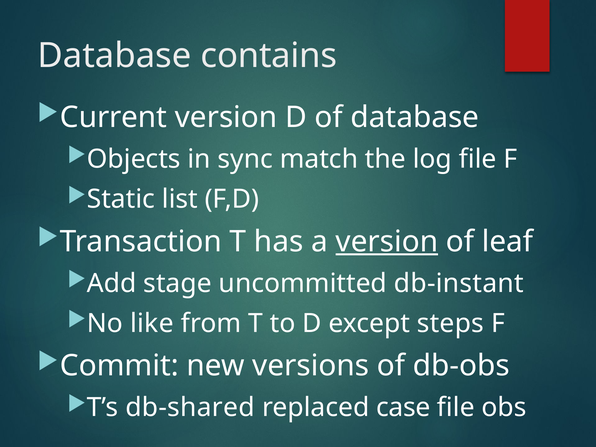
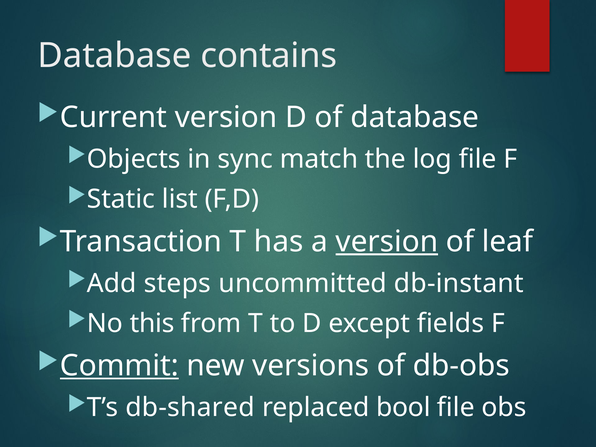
stage: stage -> steps (177, 283)
like: like -> this (152, 323)
steps: steps -> fields (450, 323)
Commit underline: none -> present (119, 366)
case: case -> bool (403, 408)
